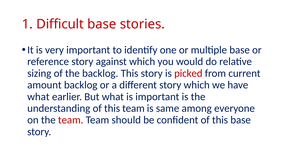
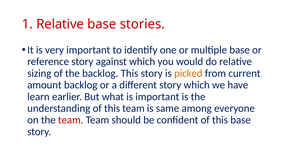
1 Difficult: Difficult -> Relative (60, 24)
picked colour: red -> orange (188, 73)
what: what -> learn (38, 96)
